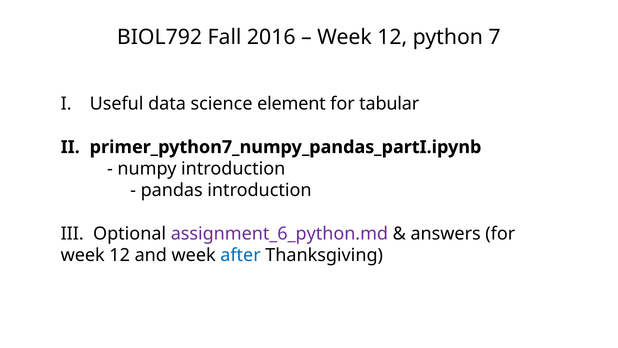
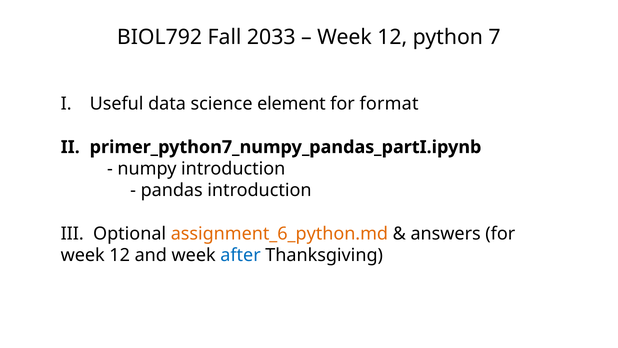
2016: 2016 -> 2033 (271, 37)
tabular: tabular -> format (389, 104)
assignment_6_python.md colour: purple -> orange (279, 234)
